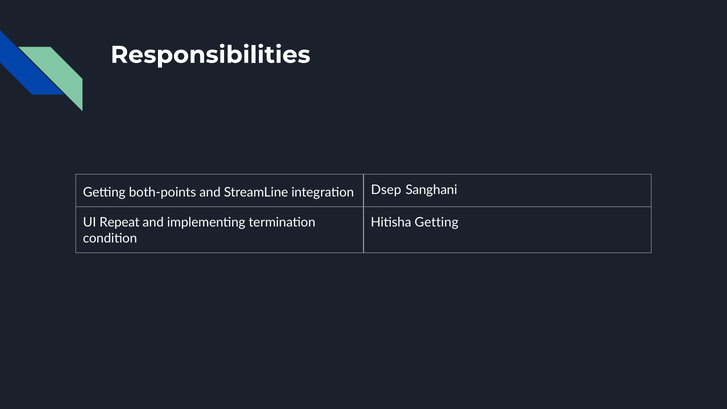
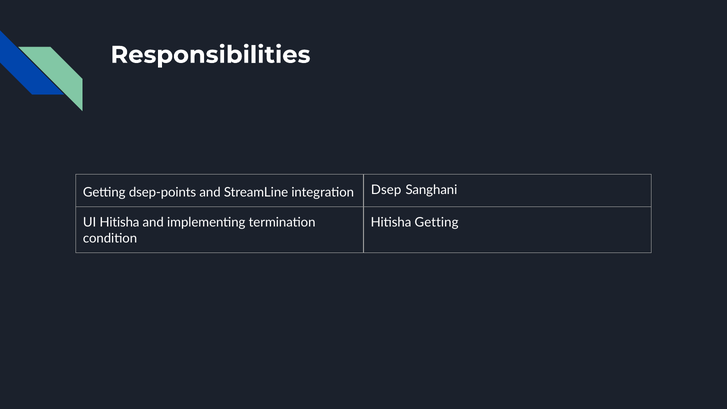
both-points: both-points -> dsep-points (163, 192)
UI Repeat: Repeat -> Hitisha (119, 223)
